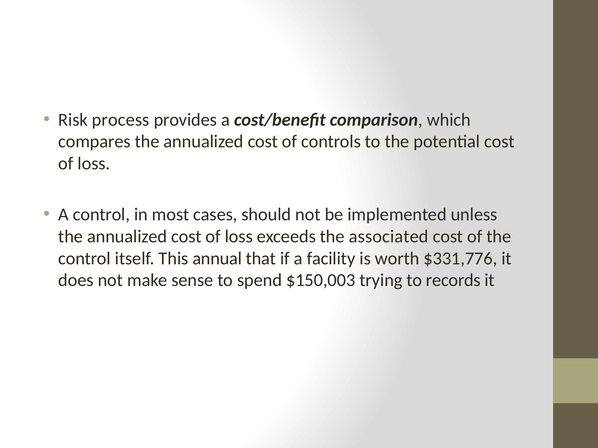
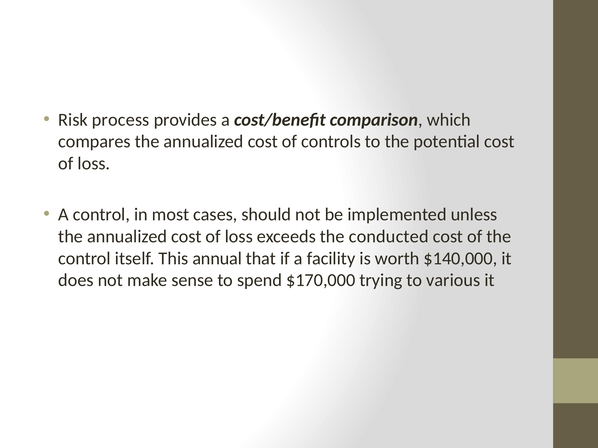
associated: associated -> conducted (389, 237)
$331,776: $331,776 -> $140,000 (460, 259)
$150,003: $150,003 -> $170,000 (321, 281)
records: records -> various (453, 281)
